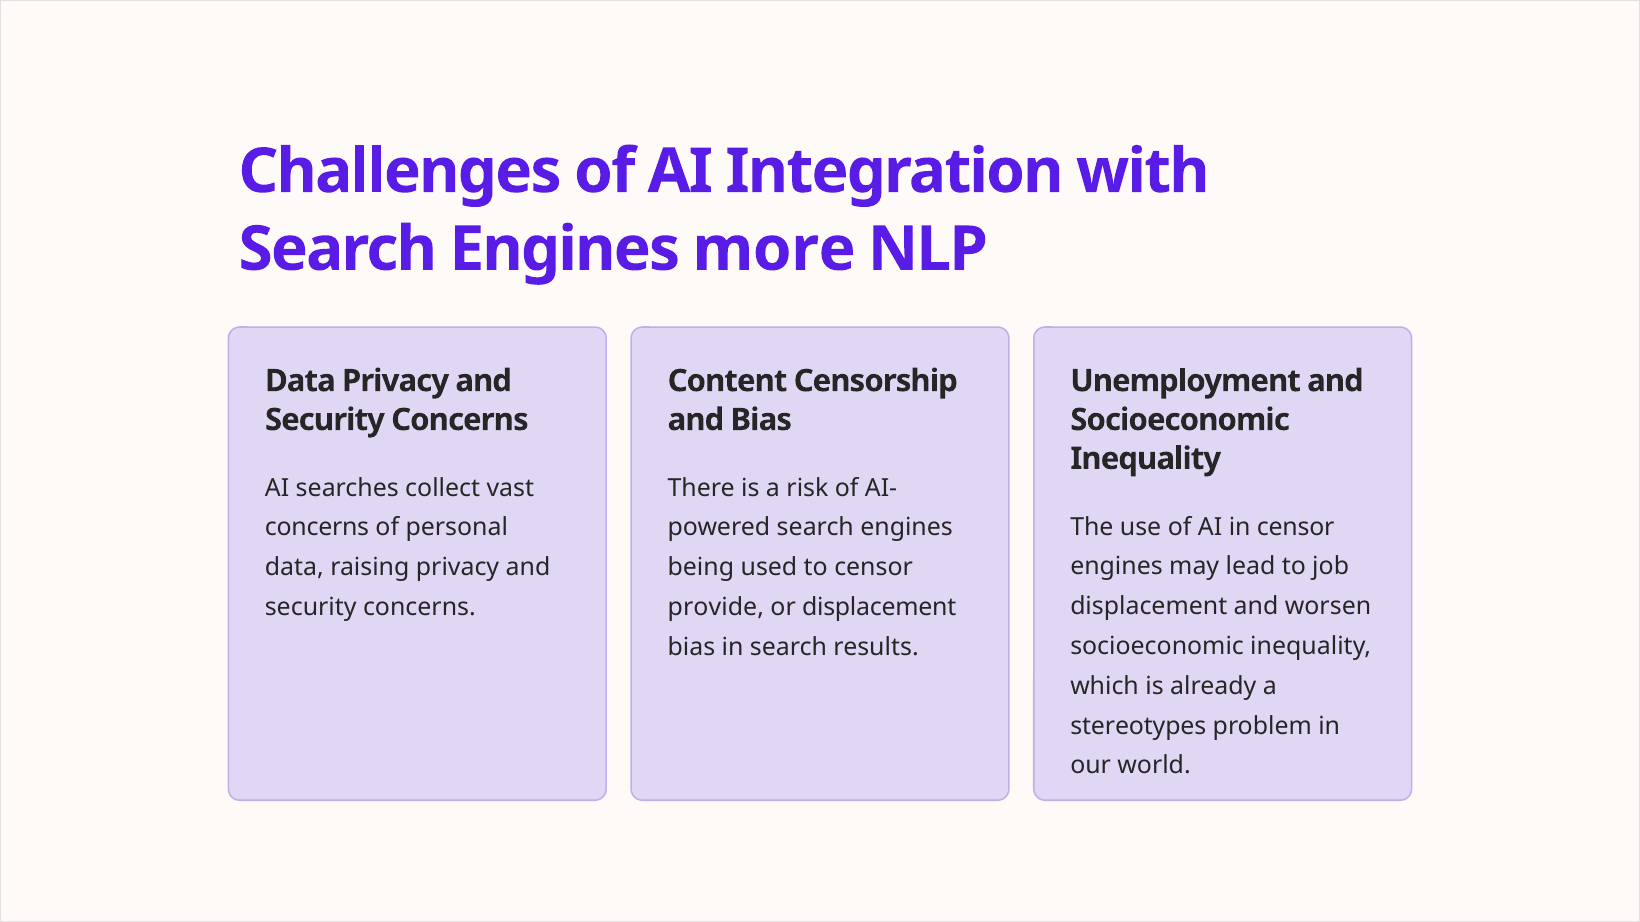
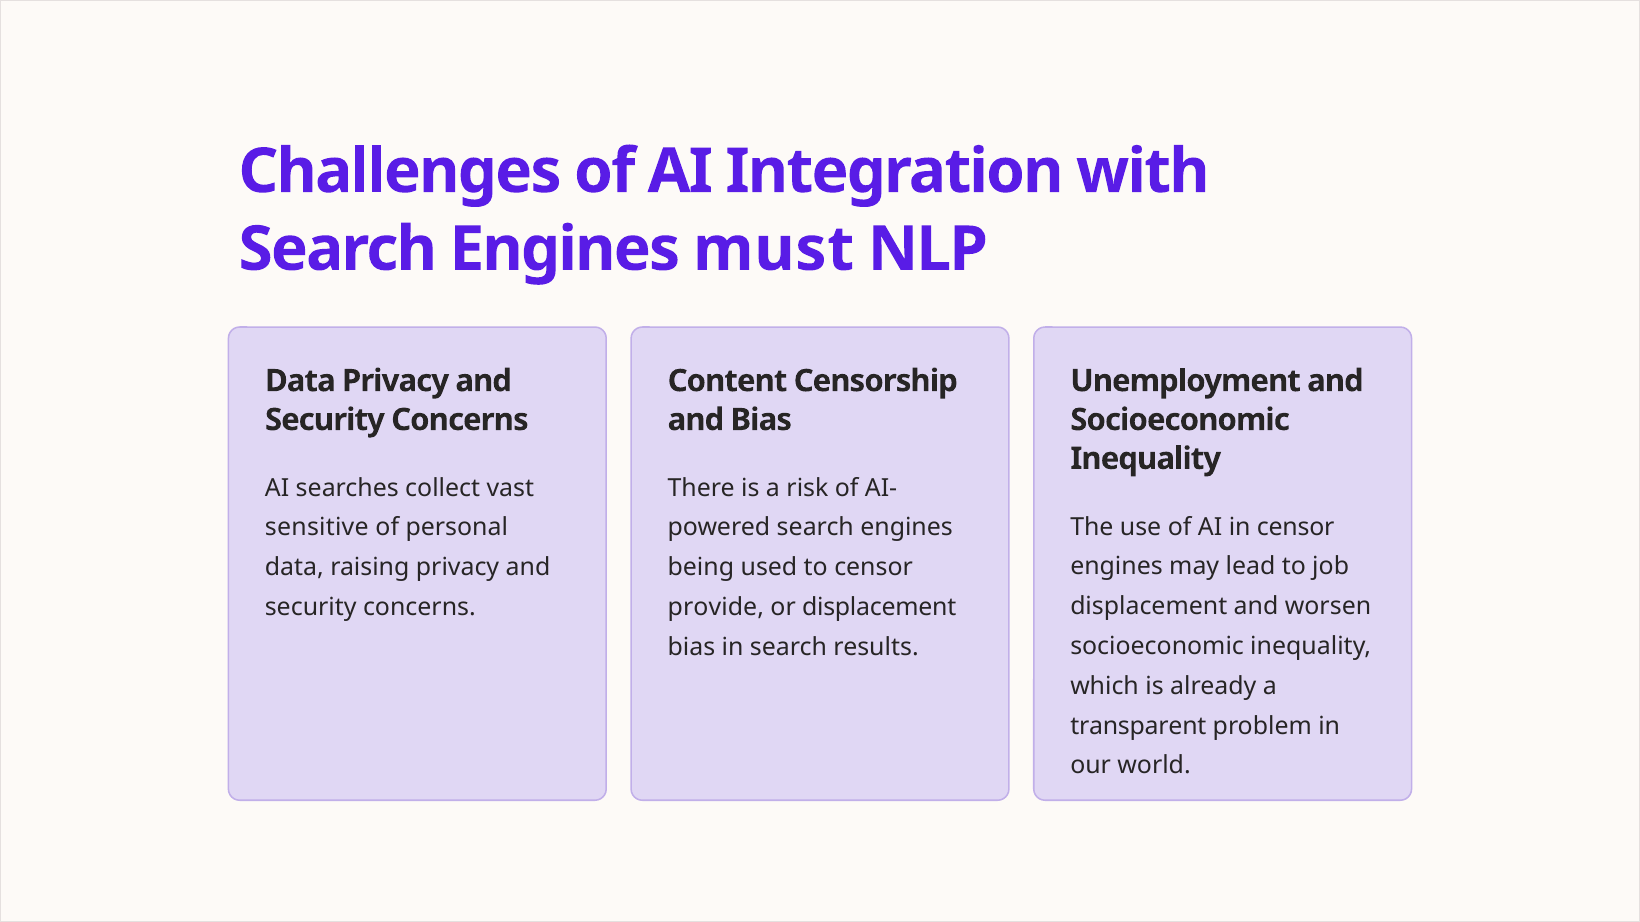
more: more -> must (774, 249)
concerns: concerns -> sensitive (317, 528)
stereotypes: stereotypes -> transparent (1138, 726)
